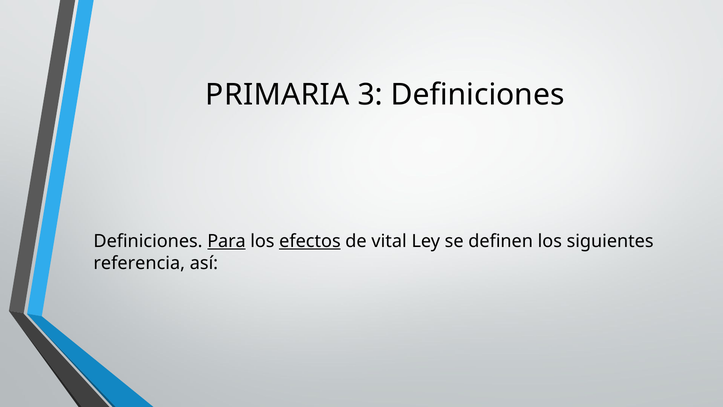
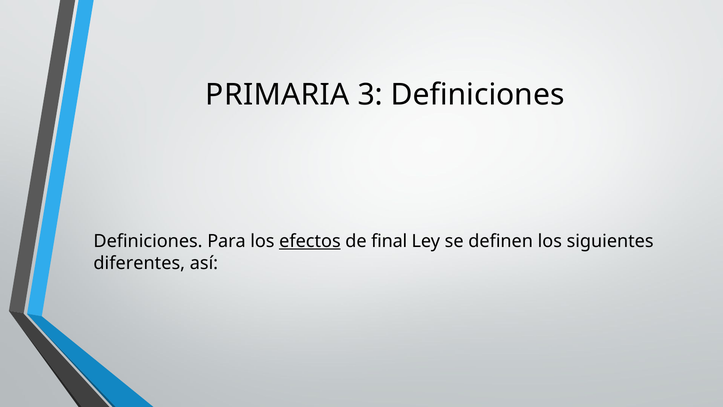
Para underline: present -> none (226, 241)
vital: vital -> final (389, 241)
referencia: referencia -> diferentes (139, 263)
